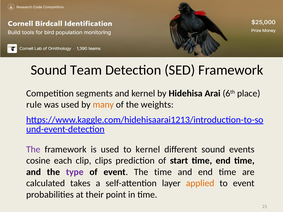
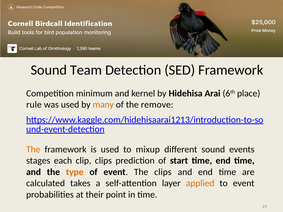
segments: segments -> minimum (94, 93)
weights: weights -> remove (157, 105)
The colour: purple -> orange (33, 149)
to kernel: kernel -> mixup (148, 149)
cosine: cosine -> stages (38, 161)
type colour: purple -> orange (75, 172)
The time: time -> clips (163, 172)
